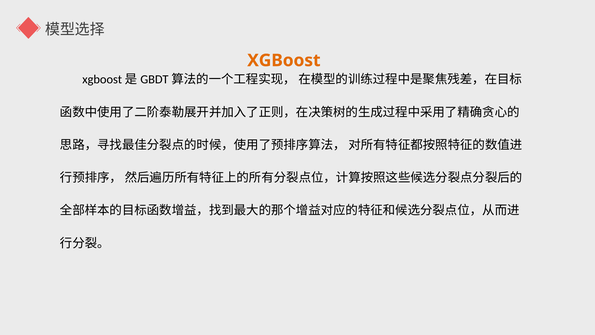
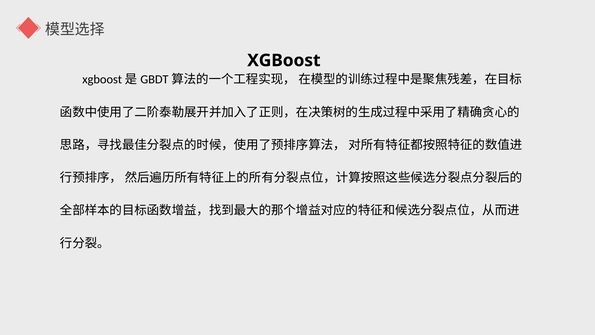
XGBoost colour: orange -> black (284, 60)
